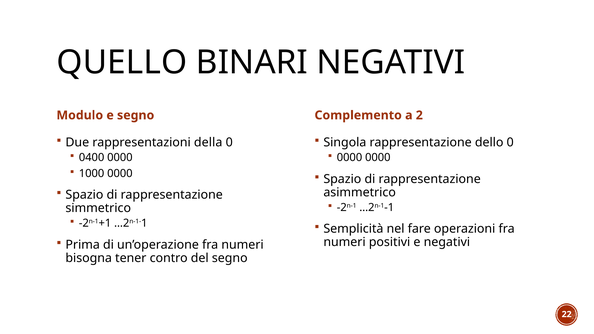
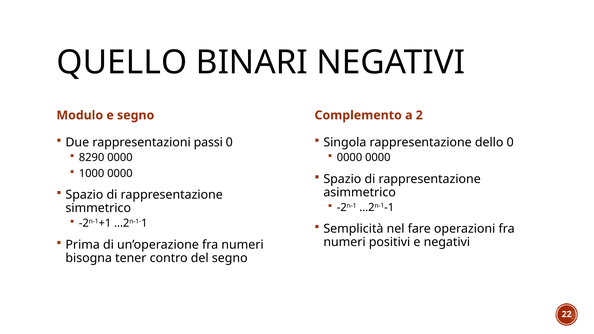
della: della -> passi (208, 142)
0400: 0400 -> 8290 (92, 158)
